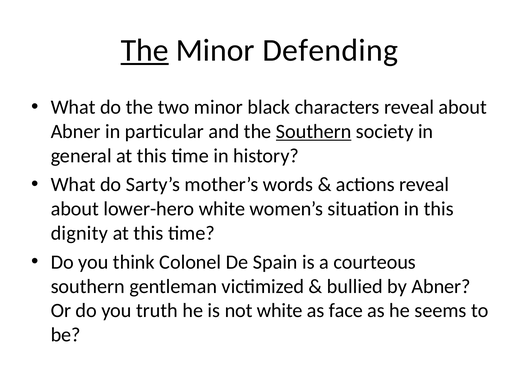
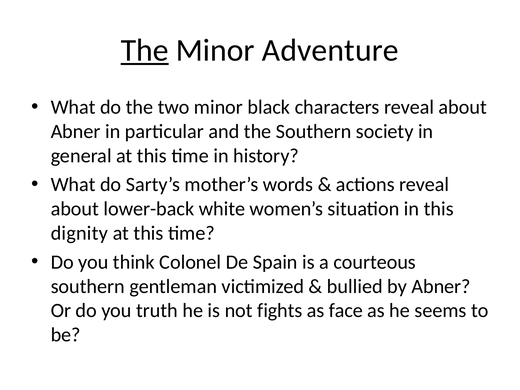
Defending: Defending -> Adventure (330, 50)
Southern underline: present -> none (314, 131)
lower-hero: lower-hero -> lower-back (149, 209)
not white: white -> fights (280, 311)
